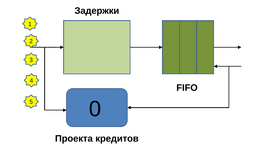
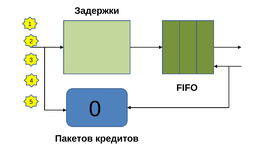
Проекта: Проекта -> Пакетов (74, 138)
